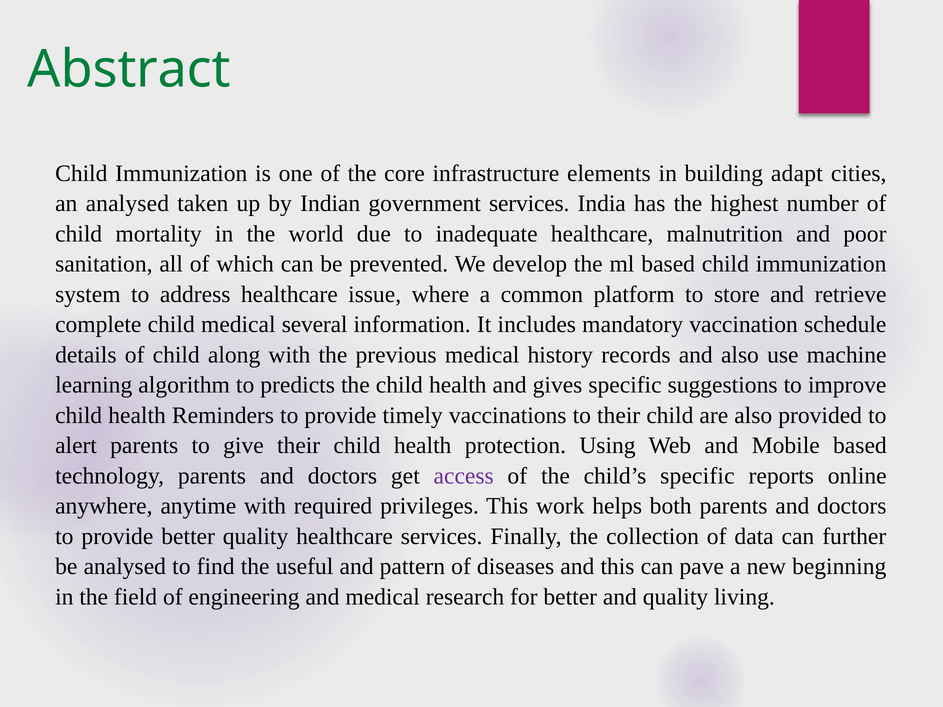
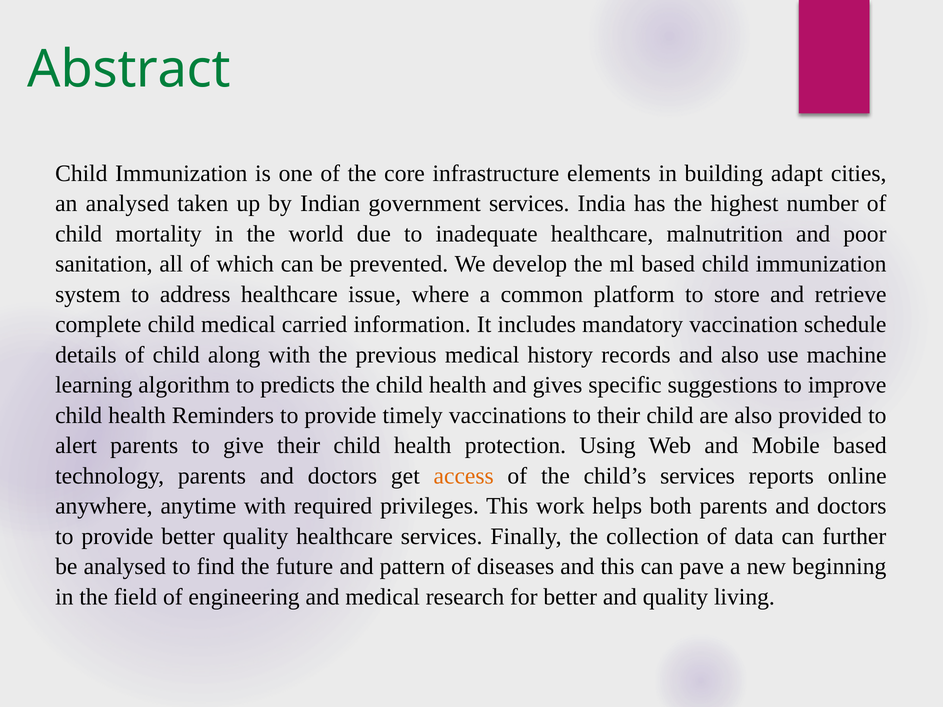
several: several -> carried (315, 325)
access colour: purple -> orange (464, 476)
child’s specific: specific -> services (698, 476)
useful: useful -> future (304, 567)
